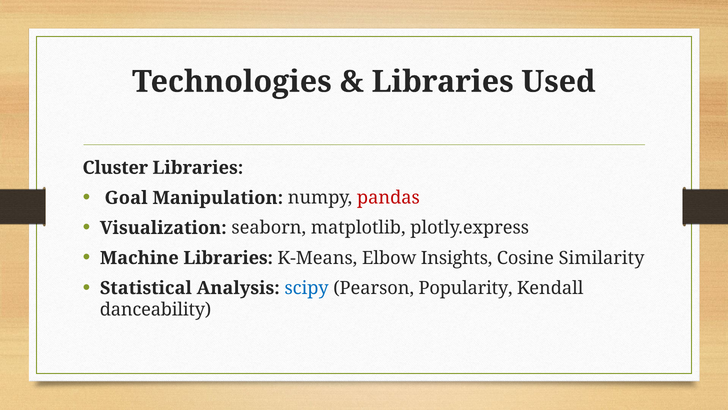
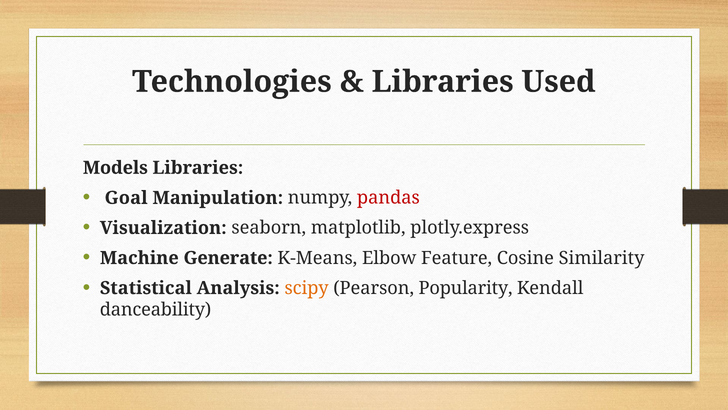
Cluster: Cluster -> Models (115, 168)
Machine Libraries: Libraries -> Generate (228, 258)
Insights: Insights -> Feature (457, 258)
scipy colour: blue -> orange (307, 288)
